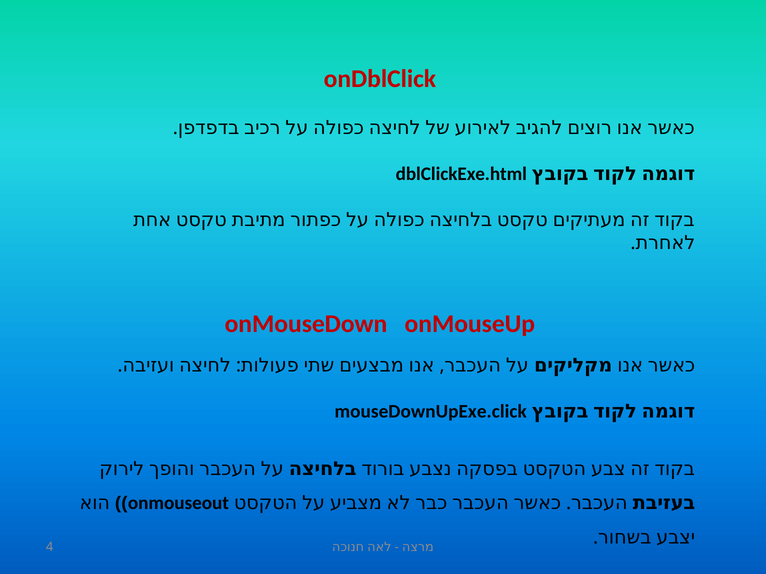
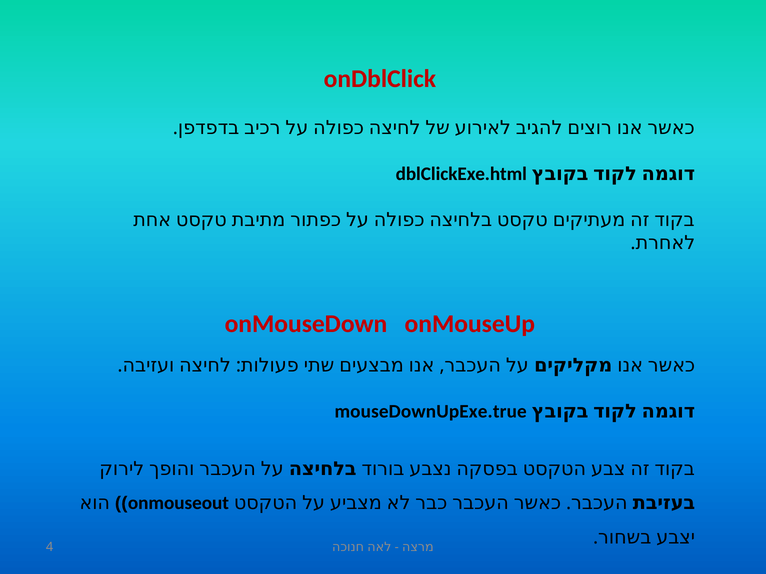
mouseDownUpExe.click: mouseDownUpExe.click -> mouseDownUpExe.true (431, 412)
